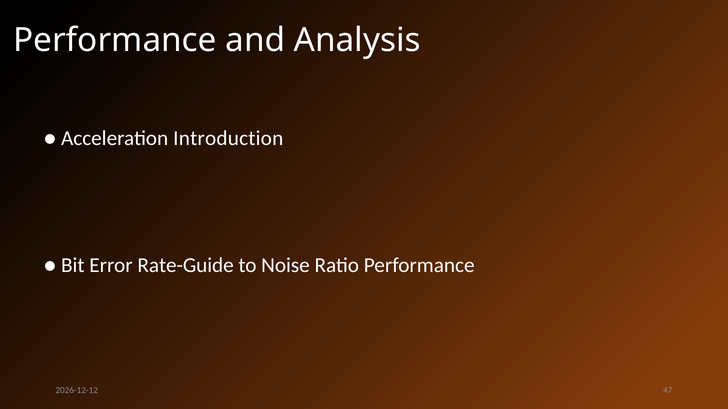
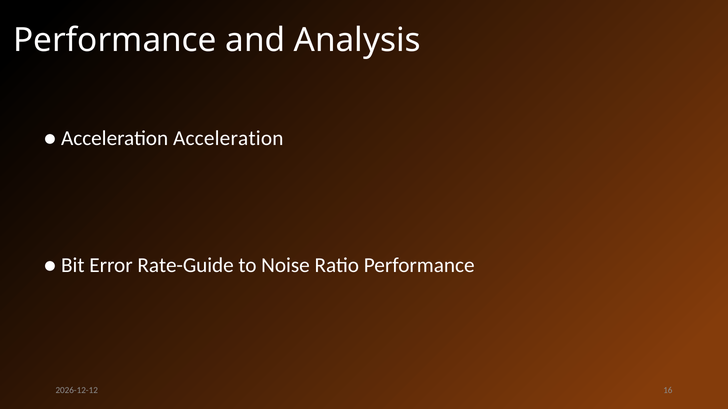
Acceleration Introduction: Introduction -> Acceleration (228, 138)
47: 47 -> 16 (668, 391)
